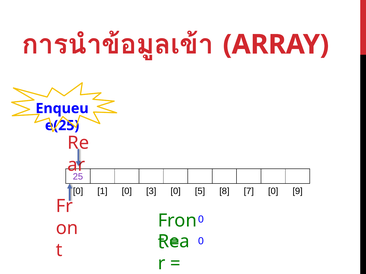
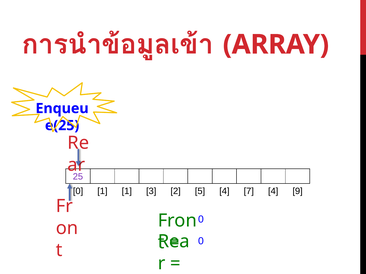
1 0: 0 -> 1 (127, 191)
3 0: 0 -> 2 (176, 191)
5 8: 8 -> 4 (224, 191)
7 0: 0 -> 4 (273, 191)
